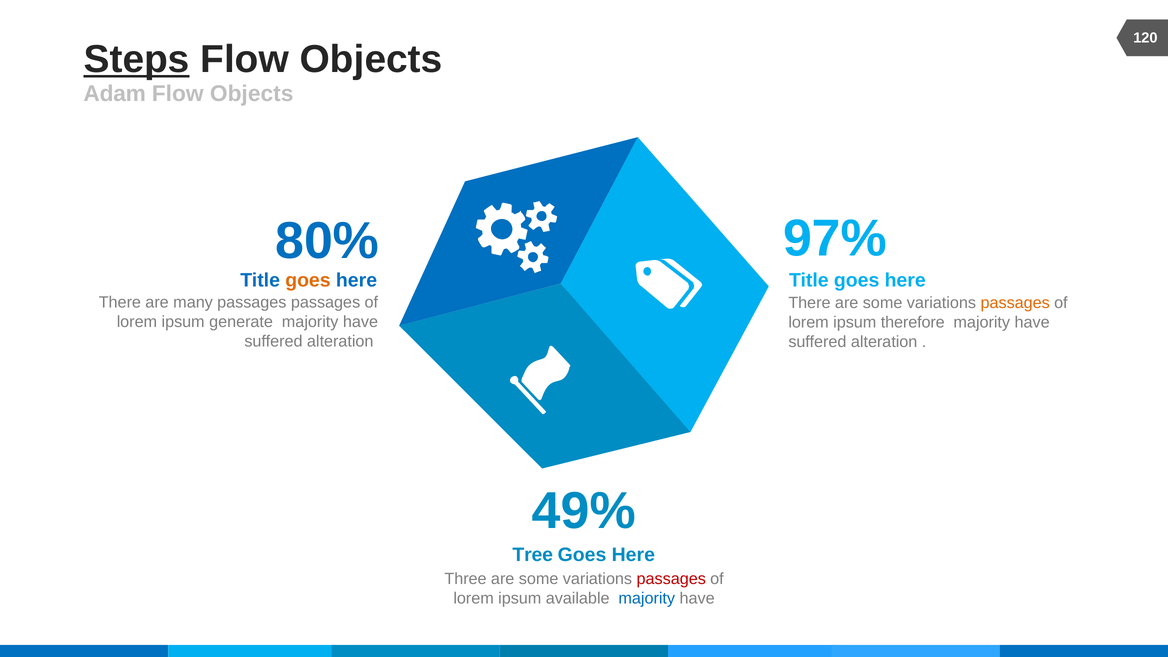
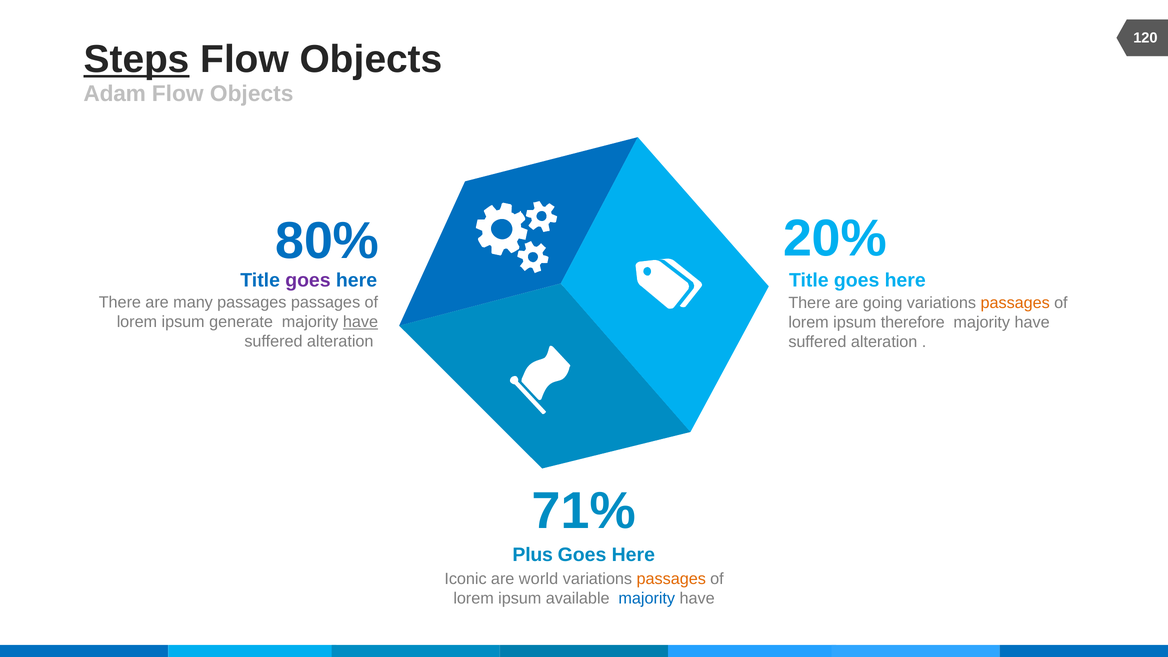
97%: 97% -> 20% (835, 239)
goes colour: orange -> purple (308, 280)
There are some: some -> going (883, 303)
have underline: none -> present (360, 322)
49%: 49% -> 71% (584, 511)
Tree: Tree -> Plus (533, 555)
Three: Three -> Iconic (466, 579)
some: some -> world (539, 579)
passages colour: red -> orange (671, 579)
